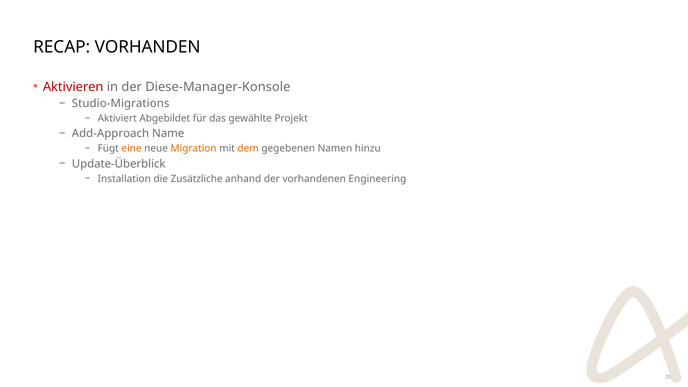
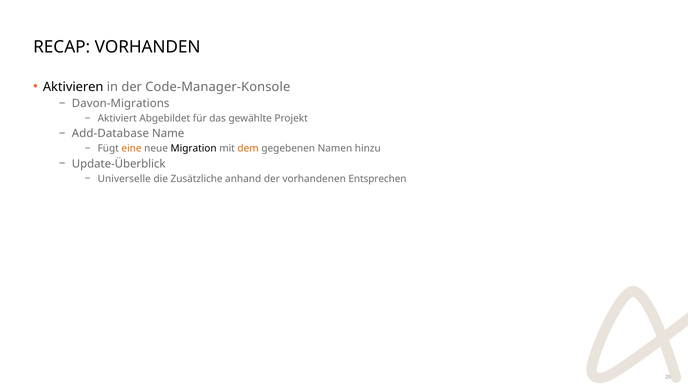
Aktivieren colour: red -> black (73, 87)
Diese-Manager-Konsole: Diese-Manager-Konsole -> Code-Manager-Konsole (218, 87)
Studio-Migrations: Studio-Migrations -> Davon-Migrations (121, 104)
Add-Approach: Add-Approach -> Add-Database (110, 134)
Migration colour: orange -> black (194, 149)
Installation: Installation -> Universelle (124, 179)
Engineering: Engineering -> Entsprechen (377, 179)
